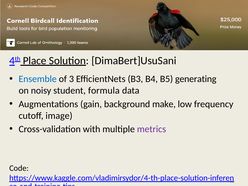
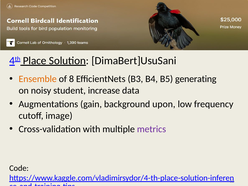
Ensemble colour: blue -> orange (38, 79)
3: 3 -> 8 (71, 79)
formula: formula -> increase (104, 91)
make: make -> upon (164, 104)
